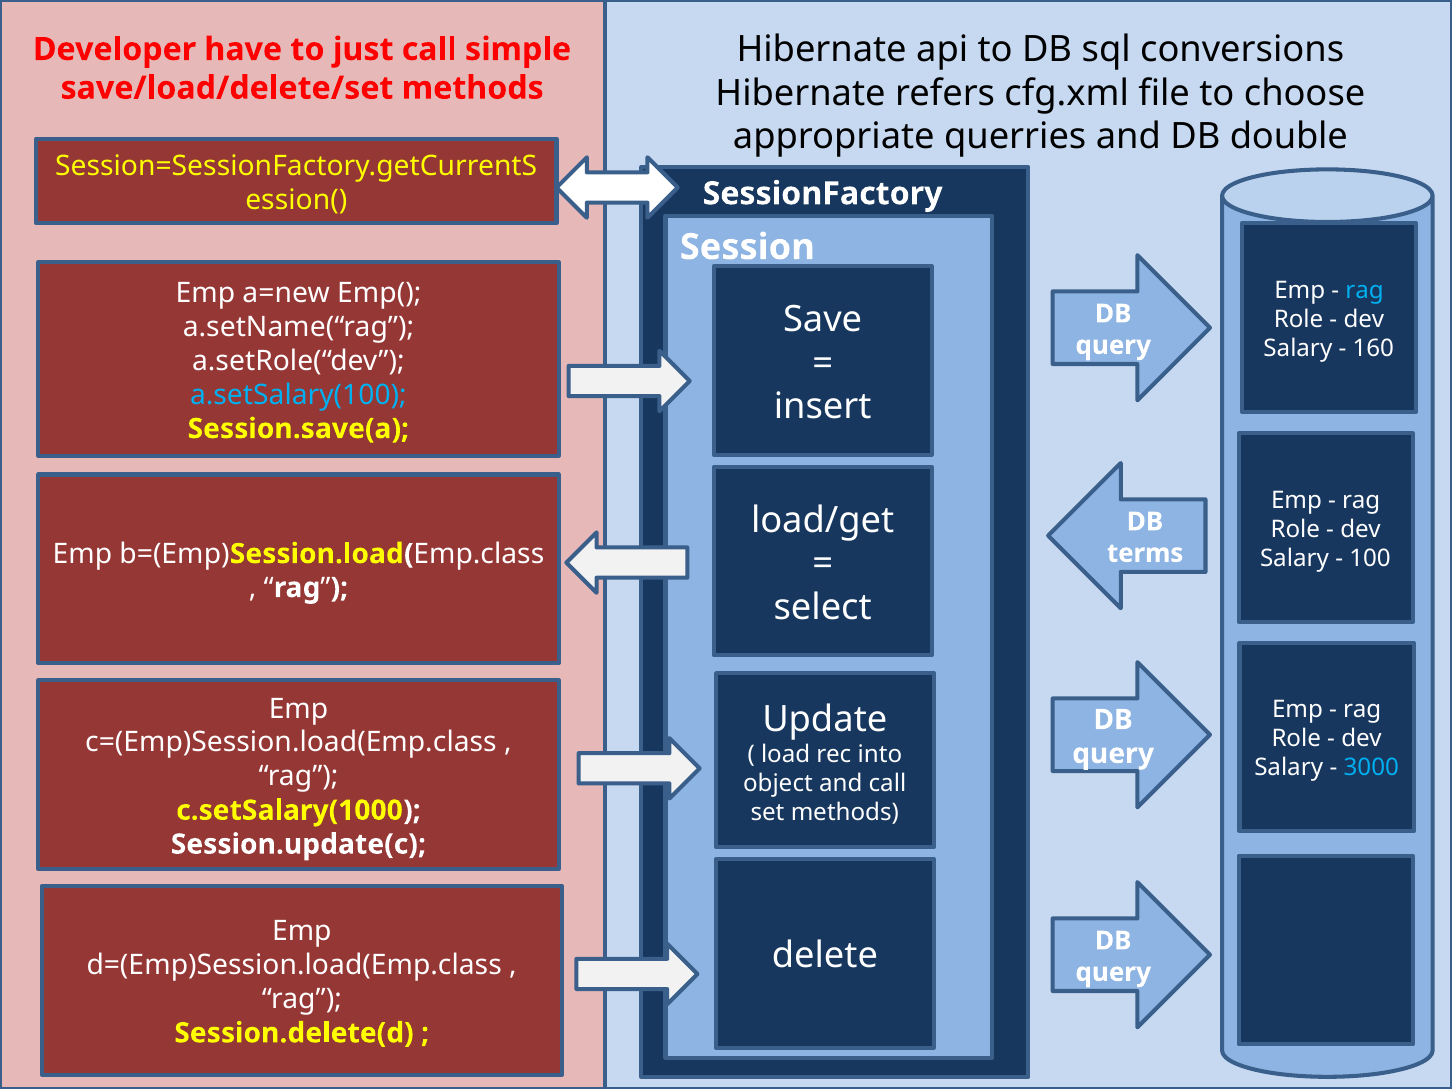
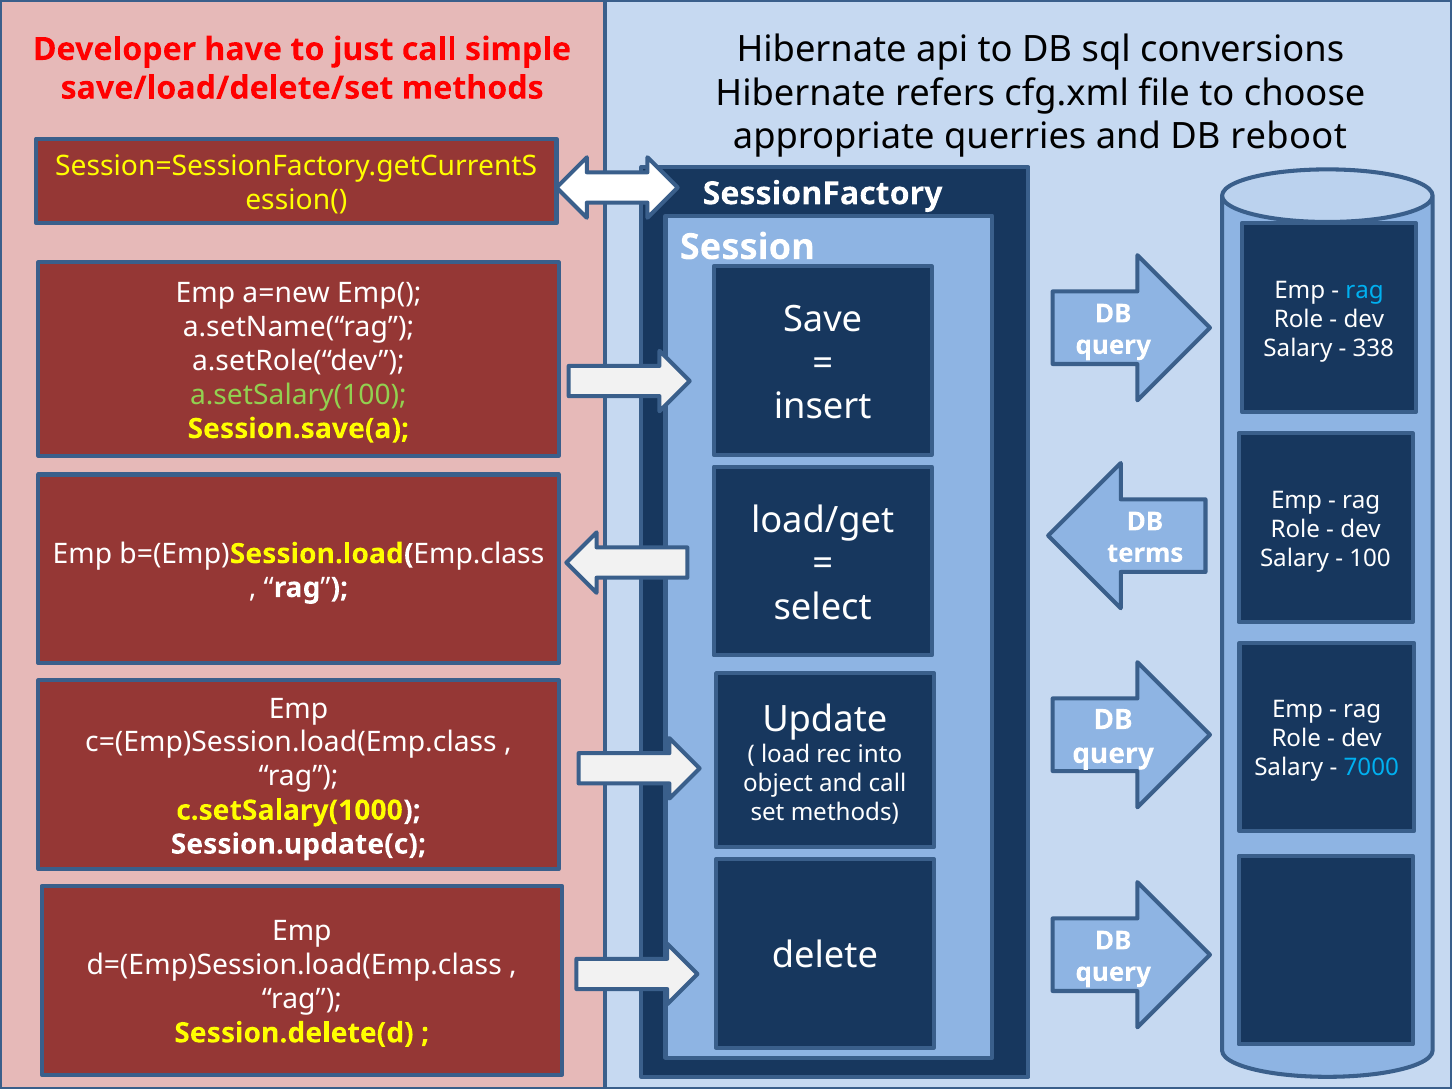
double: double -> reboot (1289, 137)
160: 160 -> 338 (1373, 348)
a.setSalary(100 colour: light blue -> light green (298, 395)
3000: 3000 -> 7000 (1371, 768)
